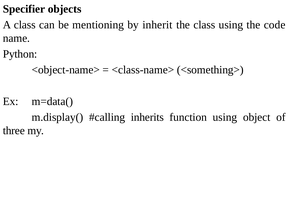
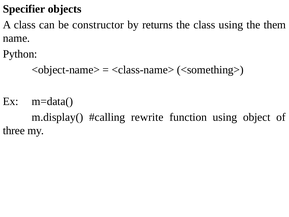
mentioning: mentioning -> constructor (98, 25)
inherit: inherit -> returns (158, 25)
code: code -> them (275, 25)
inherits: inherits -> rewrite (147, 117)
